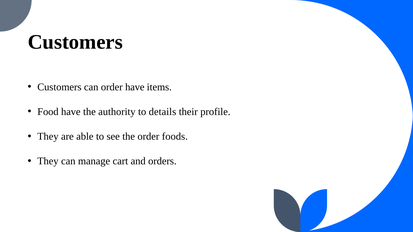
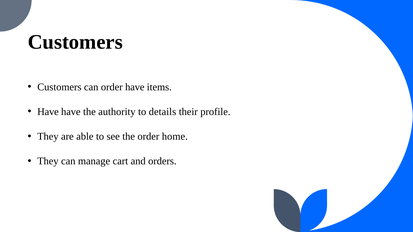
Food: Food -> Have (48, 112)
foods: foods -> home (175, 137)
